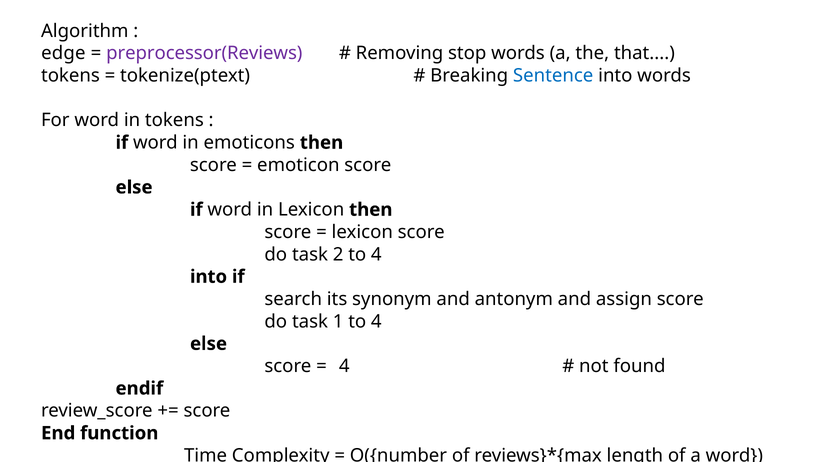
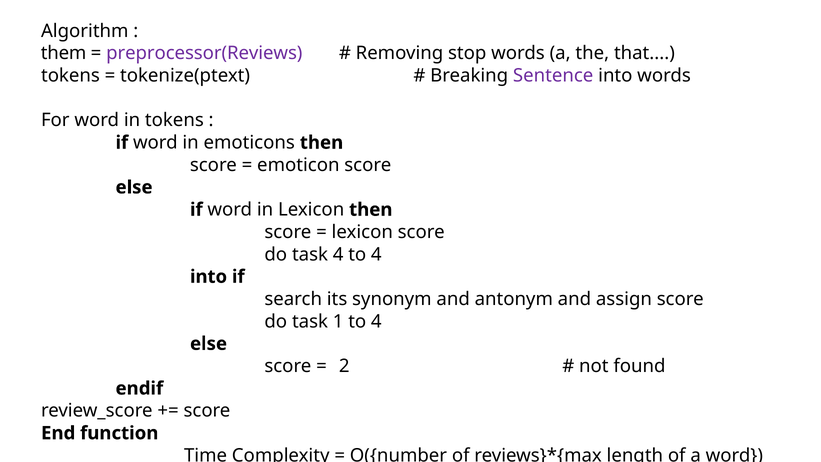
edge: edge -> them (64, 53)
Sentence colour: blue -> purple (553, 76)
task 2: 2 -> 4 (338, 254)
4: 4 -> 2 (344, 366)
